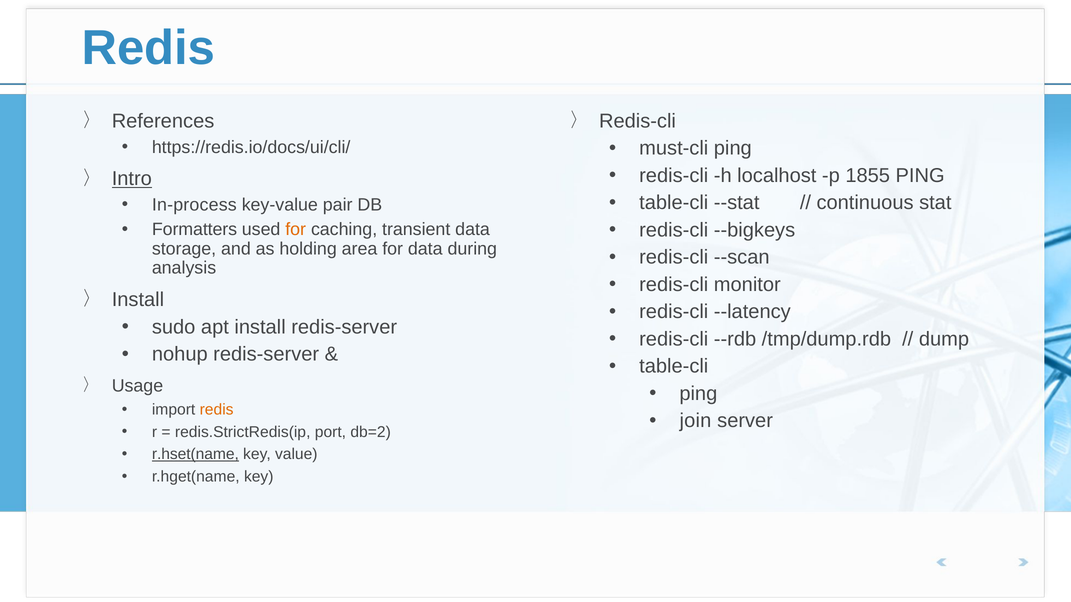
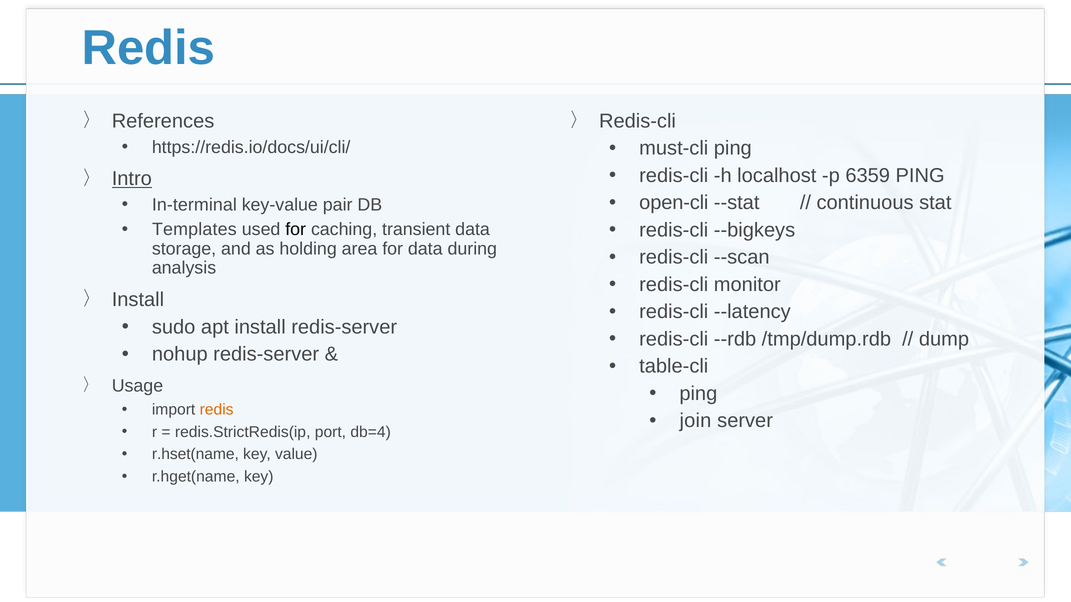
1855: 1855 -> 6359 (868, 176)
table-cli: table-cli -> open-cli (674, 203)
In-process: In-process -> In-terminal (194, 205)
Formatters: Formatters -> Templates (194, 230)
for colour: orange -> black (296, 230)
db=2: db=2 -> db=4 (371, 432)
r.hset(name underline: present -> none (195, 455)
